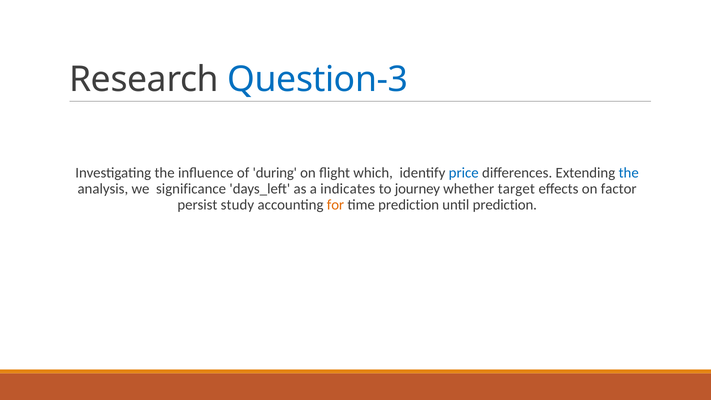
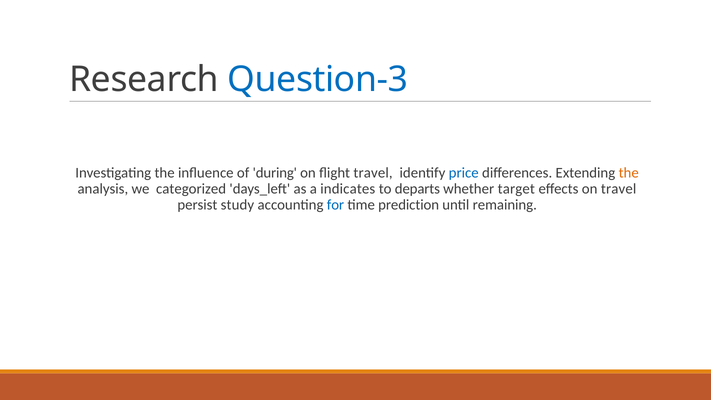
flight which: which -> travel (373, 173)
the colour: blue -> orange (629, 173)
significance: significance -> categorized (191, 189)
journey: journey -> departs (417, 189)
on factor: factor -> travel (619, 189)
for colour: orange -> blue (335, 205)
until prediction: prediction -> remaining (505, 205)
